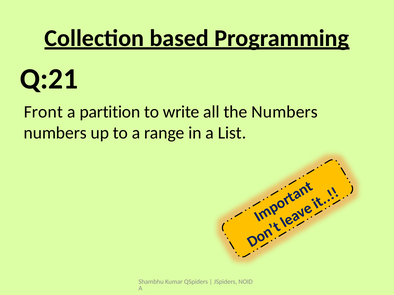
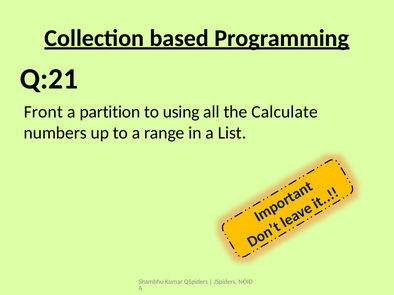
write: write -> using (181, 112)
the Numbers: Numbers -> Calculate (285, 112)
